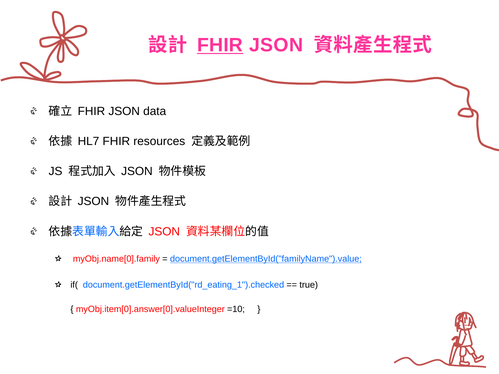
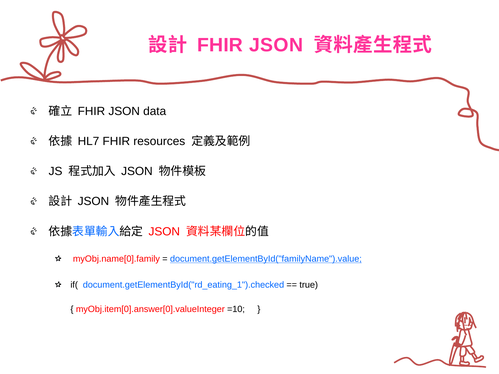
FHIR underline: present -> none (220, 45)
